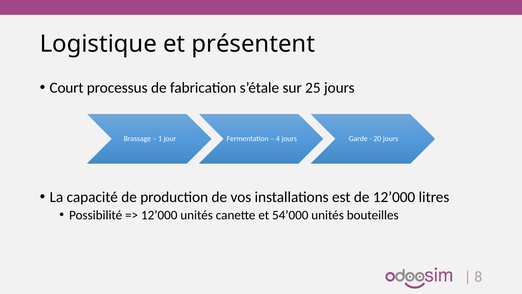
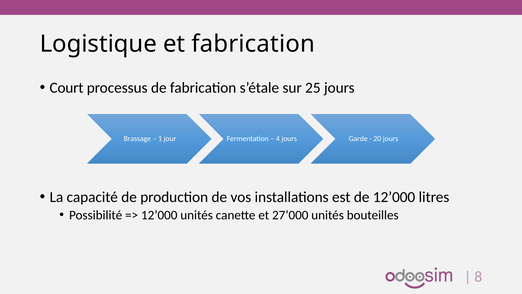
et présentent: présentent -> fabrication (253, 44)
54’000: 54’000 -> 27’000 (290, 215)
